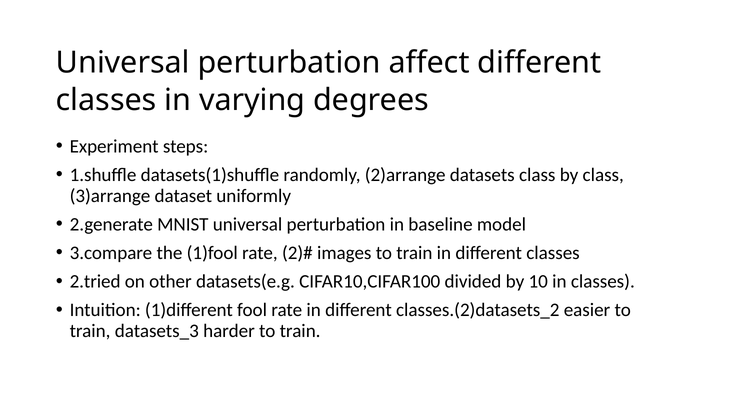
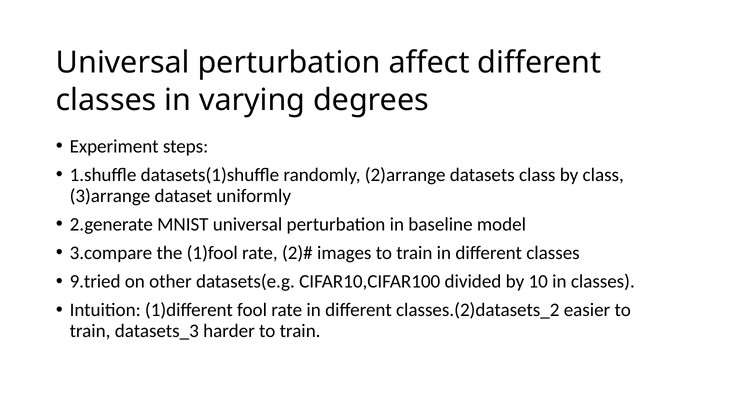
2.tried: 2.tried -> 9.tried (95, 282)
